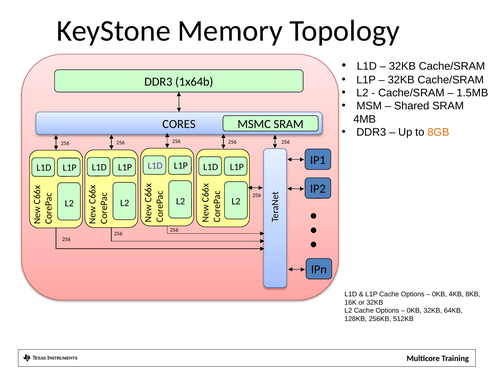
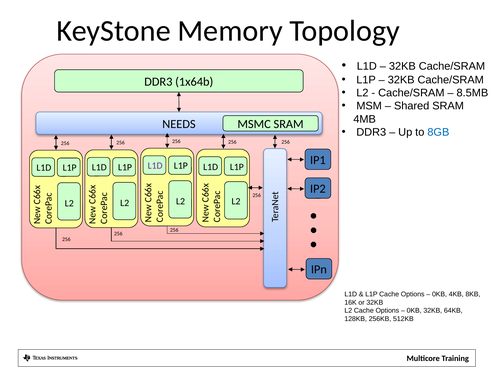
1.5MB: 1.5MB -> 8.5MB (472, 93)
CORES: CORES -> NEEDS (179, 124)
8GB colour: orange -> blue (438, 133)
